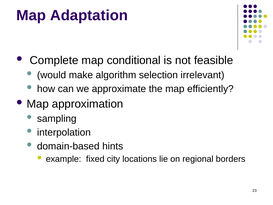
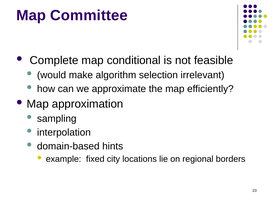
Adaptation: Adaptation -> Committee (89, 15)
